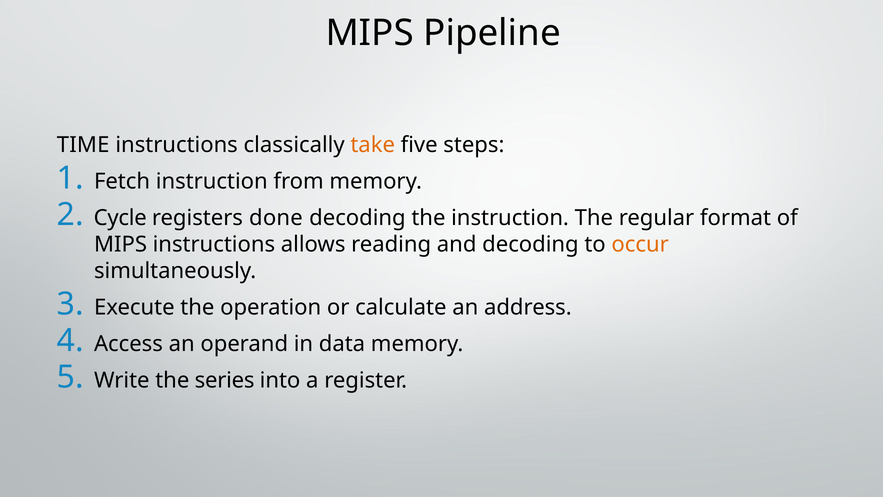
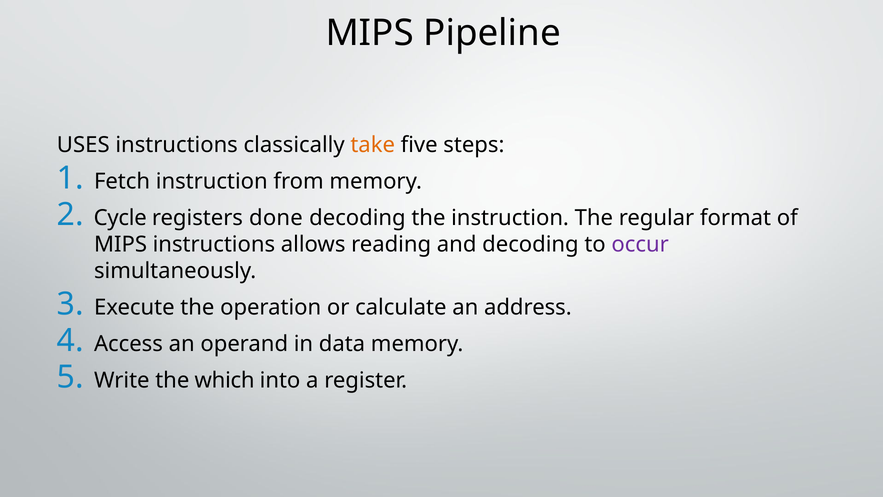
TIME: TIME -> USES (83, 145)
occur colour: orange -> purple (640, 244)
series: series -> which (225, 380)
